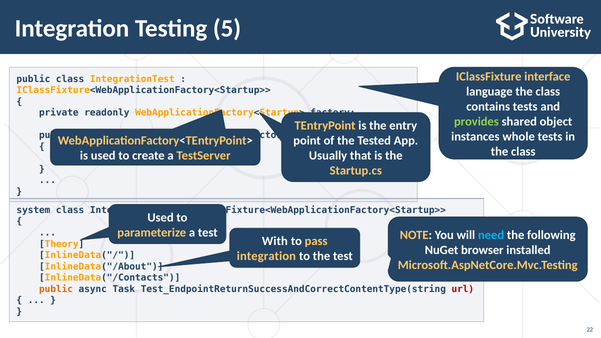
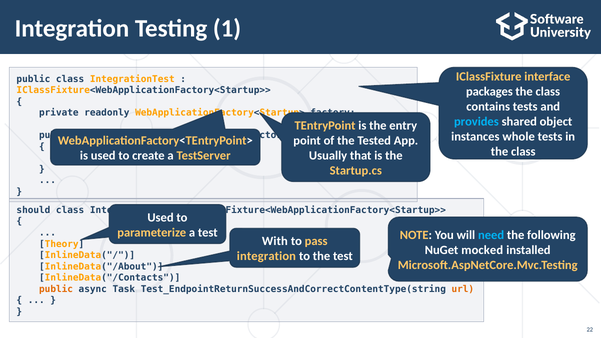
5: 5 -> 1 (227, 28)
language: language -> packages (489, 91)
provides colour: light green -> light blue (476, 122)
system: system -> should (33, 210)
browser: browser -> mocked (482, 250)
url colour: red -> orange (463, 289)
